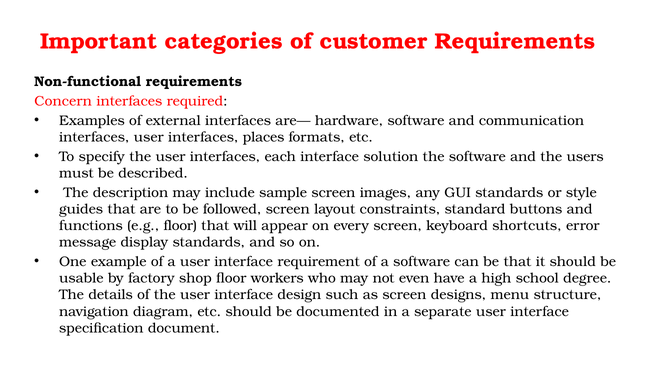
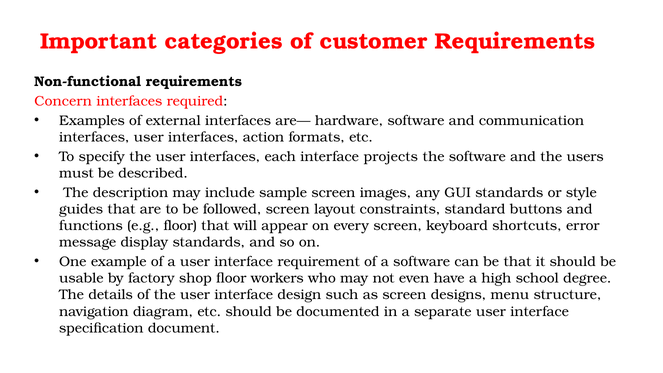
places: places -> action (263, 137)
solution: solution -> projects (391, 157)
